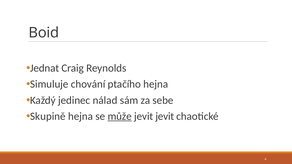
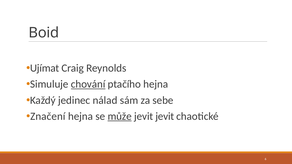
Jednat: Jednat -> Ujímat (45, 68)
chování underline: none -> present (88, 84)
Skupině: Skupině -> Značení (48, 116)
